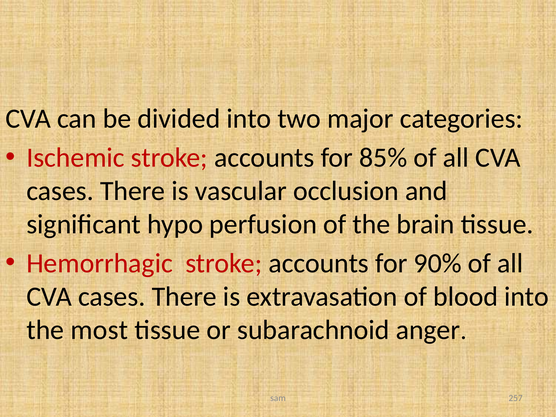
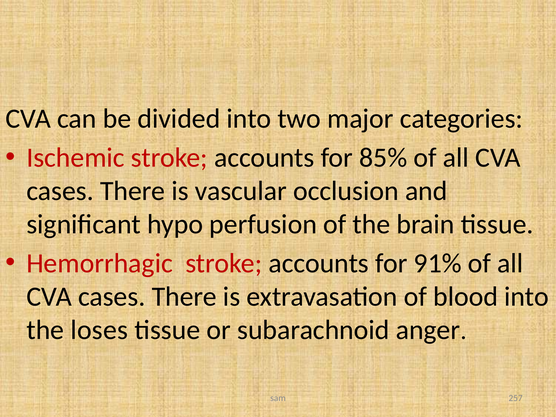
90%: 90% -> 91% (438, 263)
most: most -> loses (99, 330)
